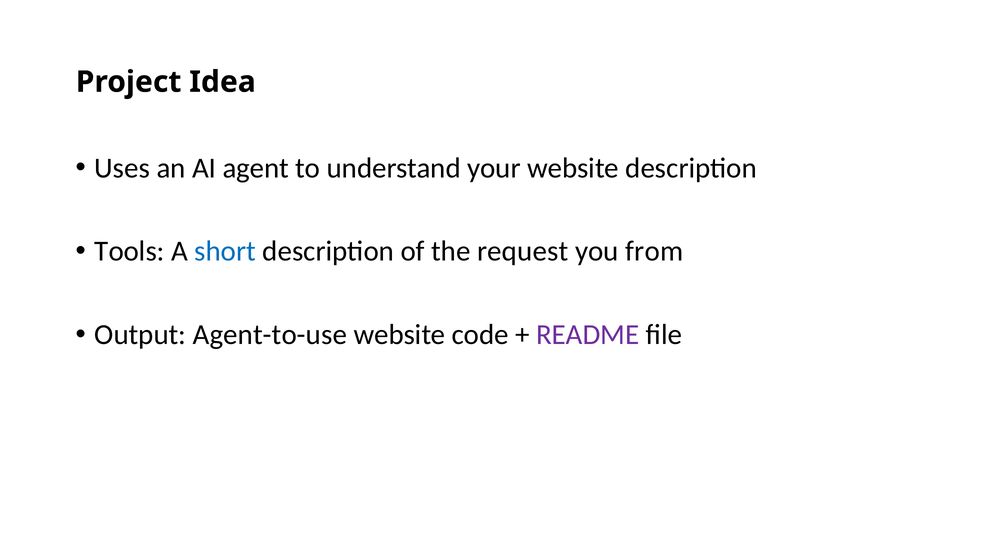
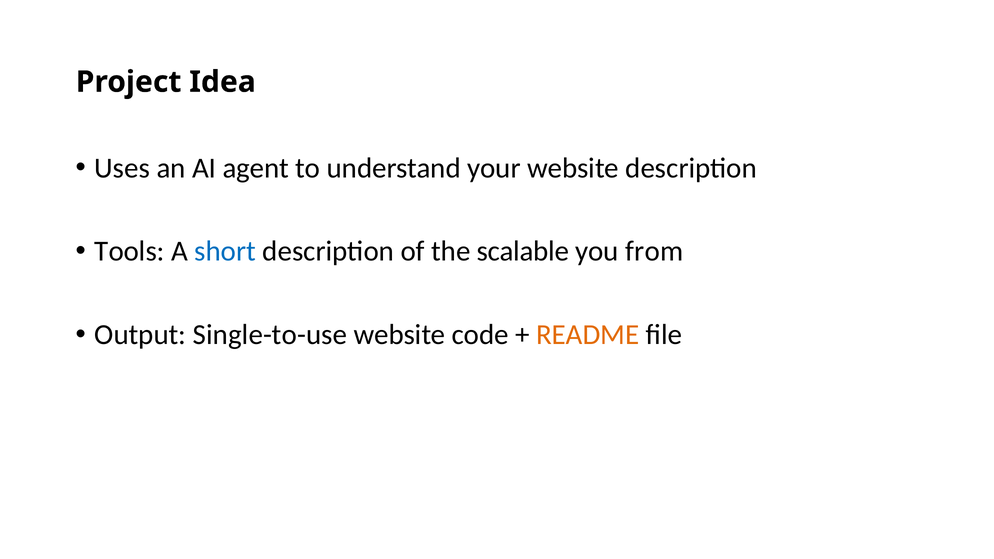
request: request -> scalable (523, 251)
Agent-to-use: Agent-to-use -> Single-to-use (270, 335)
README colour: purple -> orange (588, 335)
